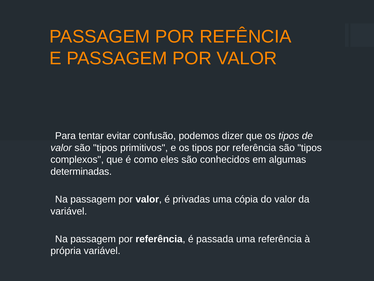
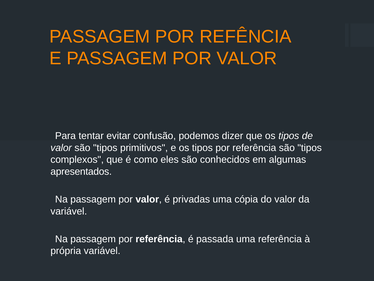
determinadas: determinadas -> apresentados (81, 171)
